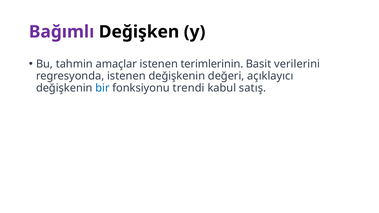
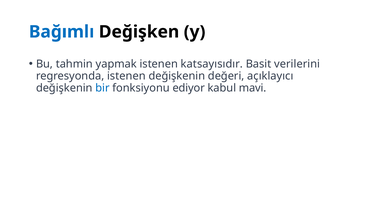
Bağımlı colour: purple -> blue (62, 32)
amaçlar: amaçlar -> yapmak (116, 64)
terimlerinin: terimlerinin -> katsayısıdır (212, 64)
trendi: trendi -> ediyor (189, 88)
satış: satış -> mavi (253, 88)
